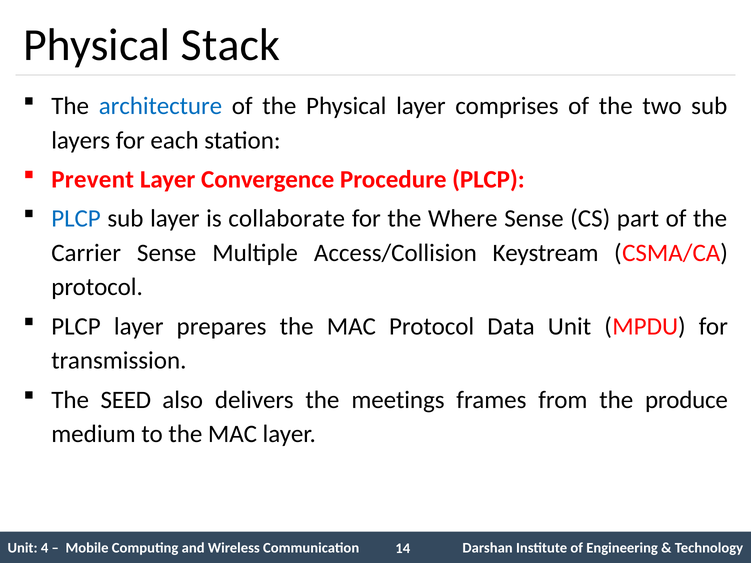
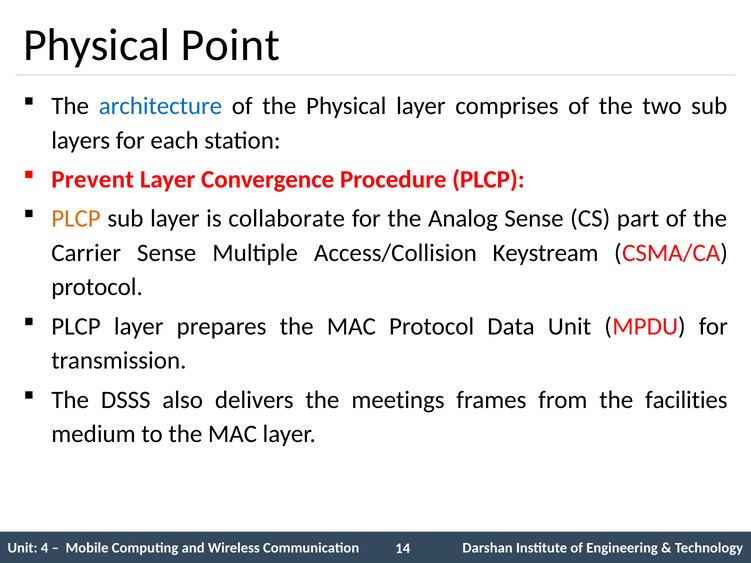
Stack: Stack -> Point (230, 45)
PLCP colour: blue -> orange (76, 219)
Where: Where -> Analog (463, 219)
SEED: SEED -> DSSS (126, 400)
produce: produce -> facilities (686, 400)
